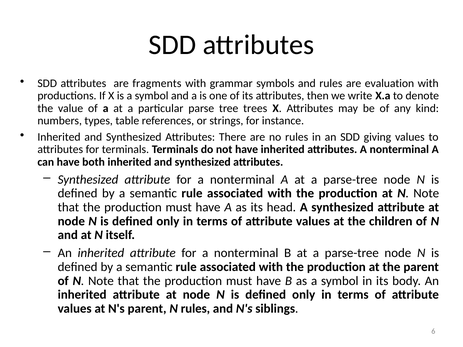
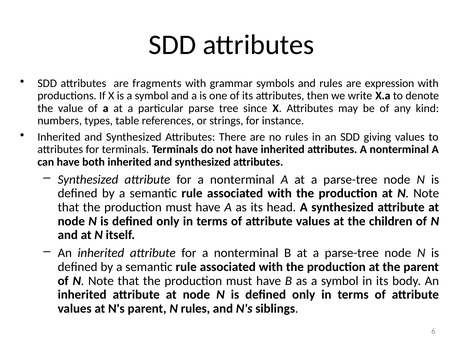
evaluation: evaluation -> expression (390, 83)
trees: trees -> since (255, 108)
